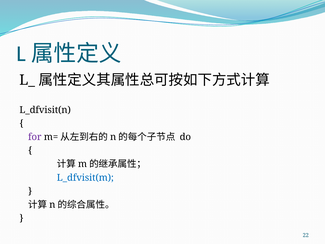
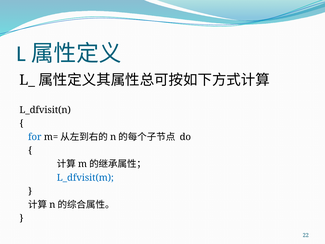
for colour: purple -> blue (35, 137)
